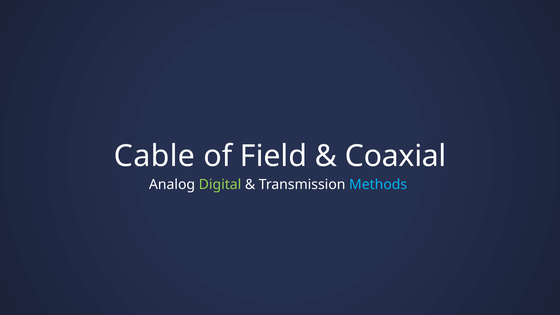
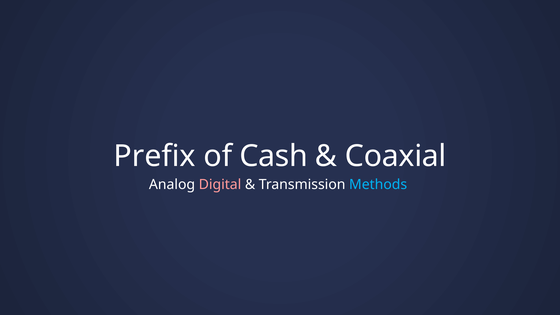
Cable: Cable -> Prefix (155, 156)
Field: Field -> Cash (274, 156)
Digital colour: light green -> pink (220, 185)
